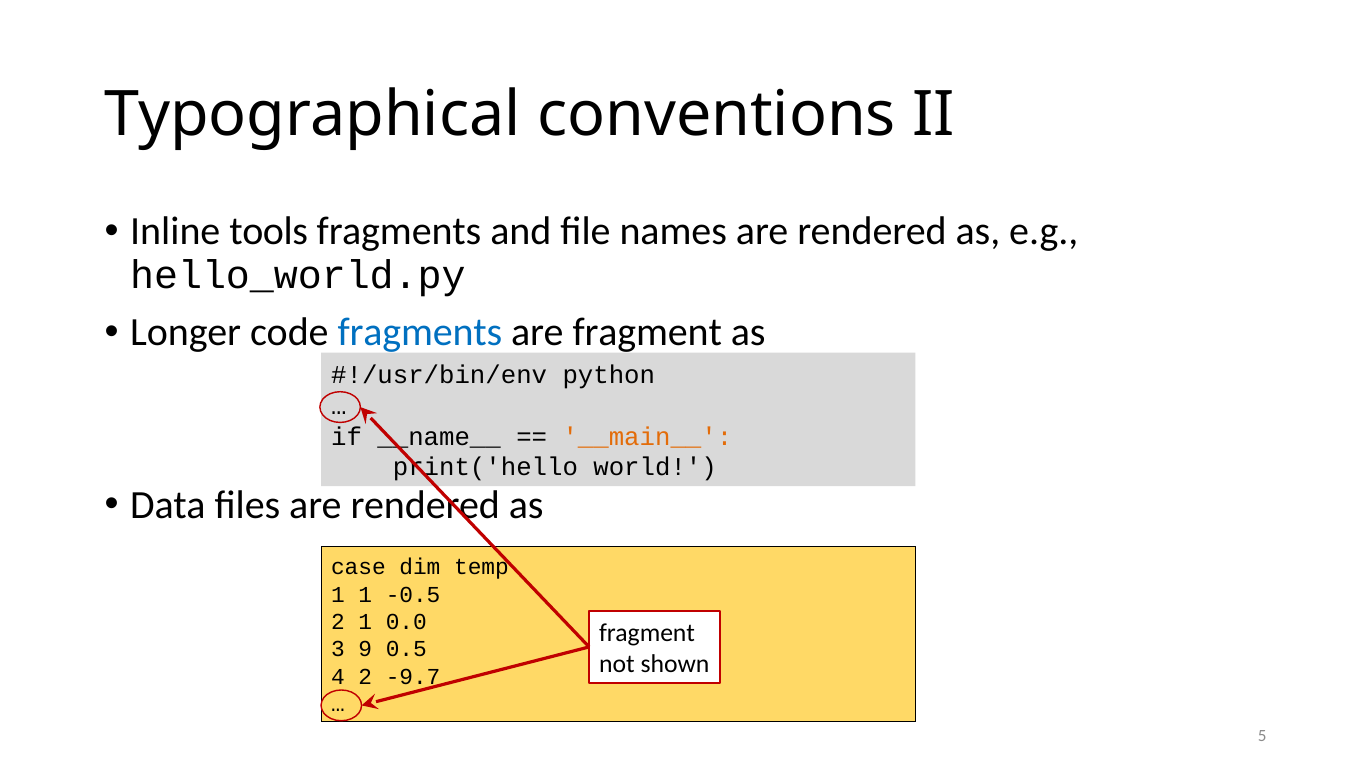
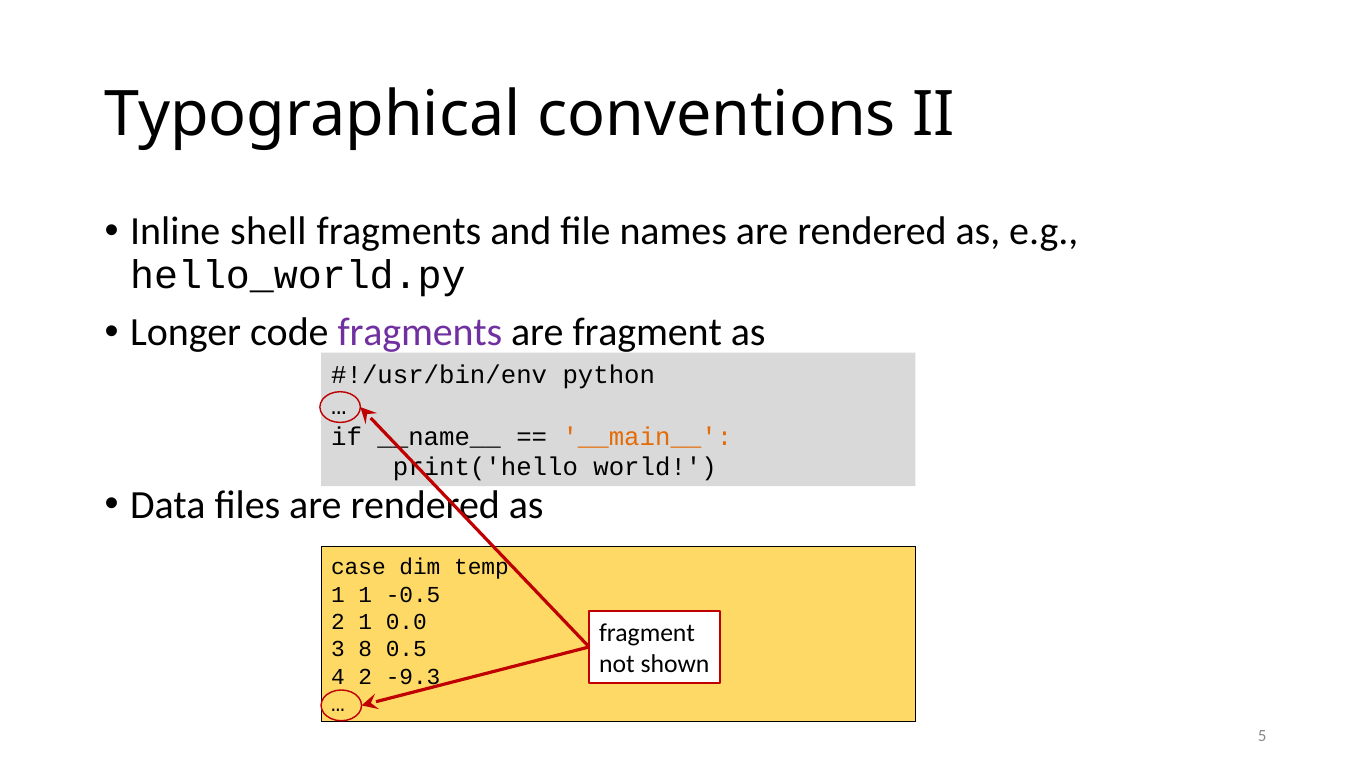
tools: tools -> shell (268, 232)
fragments colour: blue -> purple (420, 332)
9: 9 -> 8 (365, 649)
-9.7: -9.7 -> -9.3 (413, 677)
